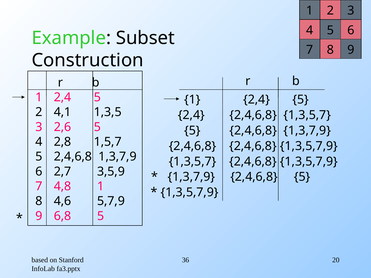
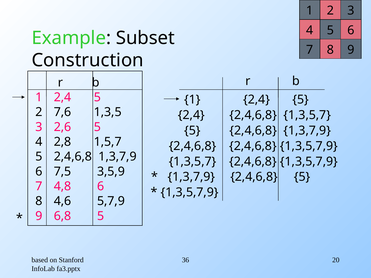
4,1: 4,1 -> 7,6 (63, 112)
2,7: 2,7 -> 7,5 (63, 172)
4,8 1: 1 -> 6 (101, 186)
